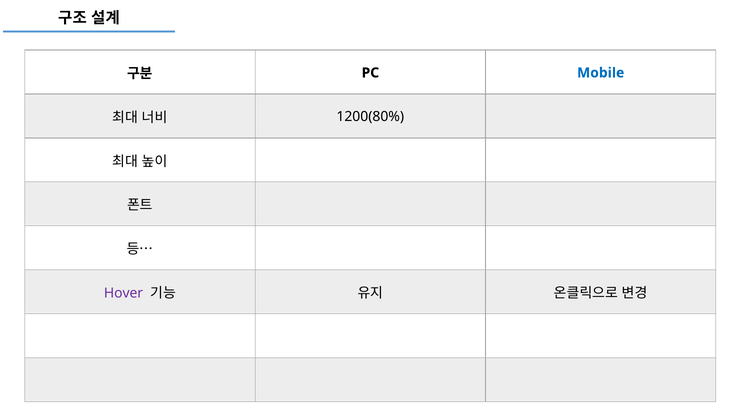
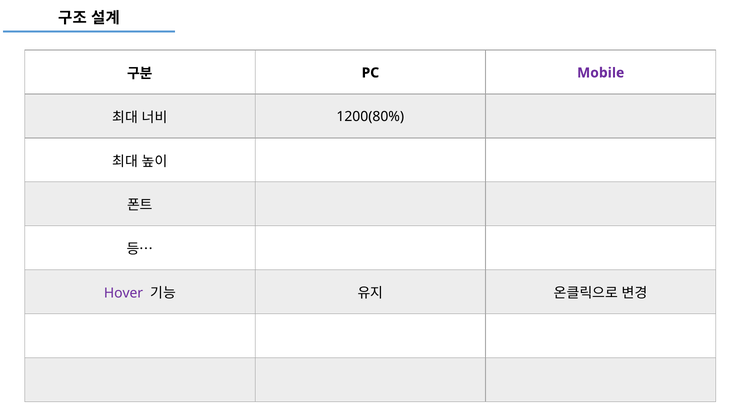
Mobile colour: blue -> purple (601, 73)
